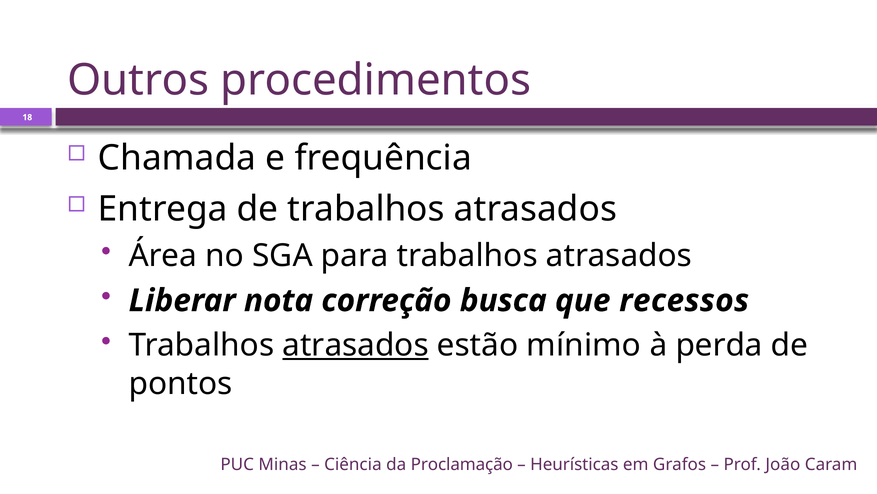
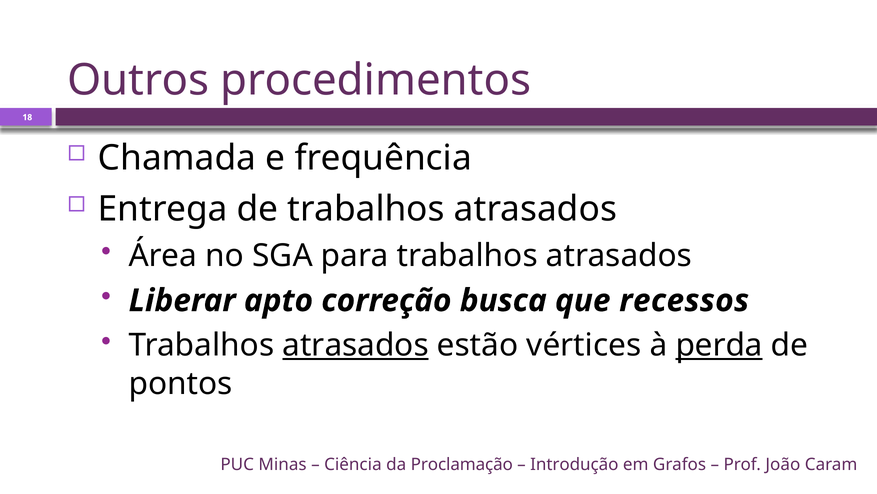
nota: nota -> apto (278, 300)
mínimo: mínimo -> vértices (584, 345)
perda underline: none -> present (719, 345)
Heurísticas: Heurísticas -> Introdução (574, 464)
